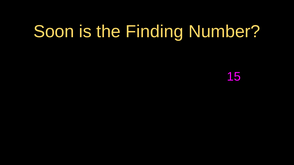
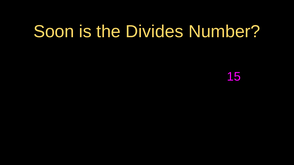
Finding: Finding -> Divides (154, 32)
